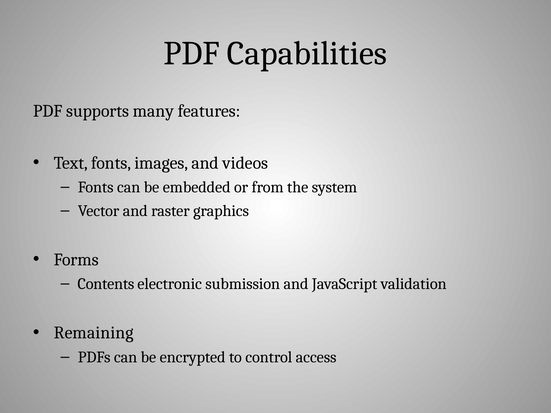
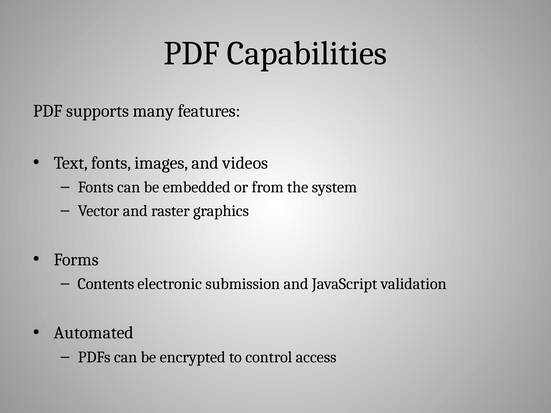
Remaining: Remaining -> Automated (94, 333)
